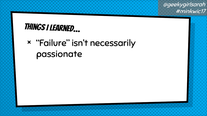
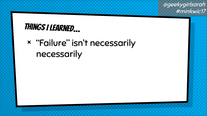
passionate: passionate -> necessarily (59, 54)
